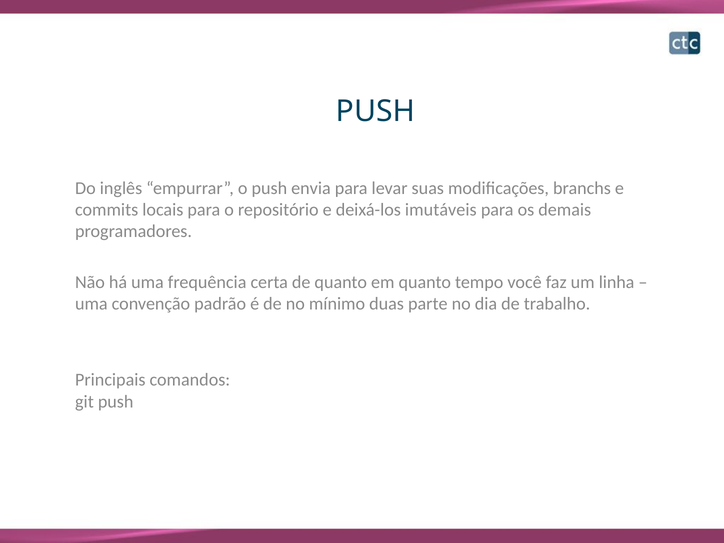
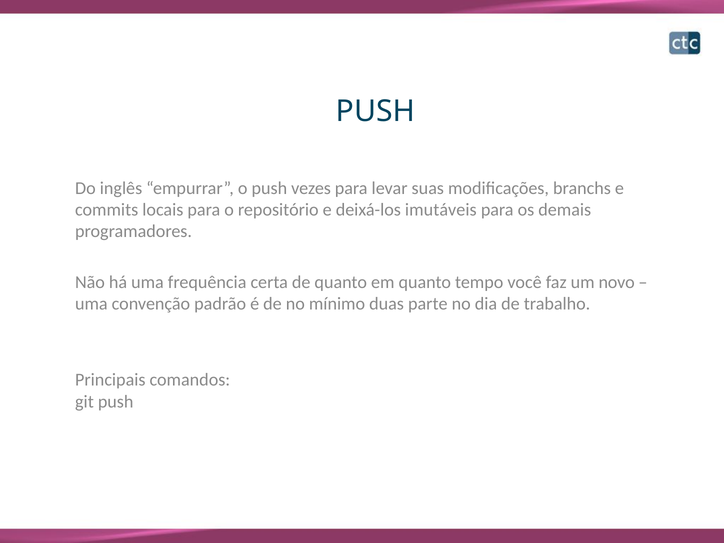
envia: envia -> vezes (311, 188)
linha: linha -> novo (617, 282)
